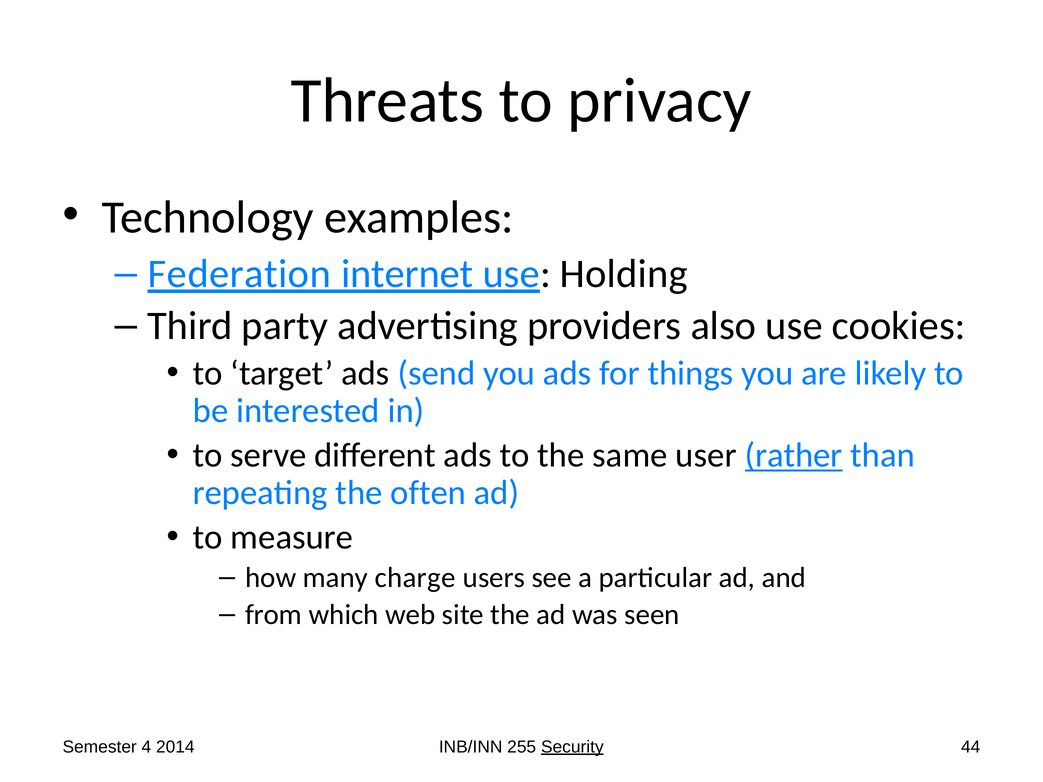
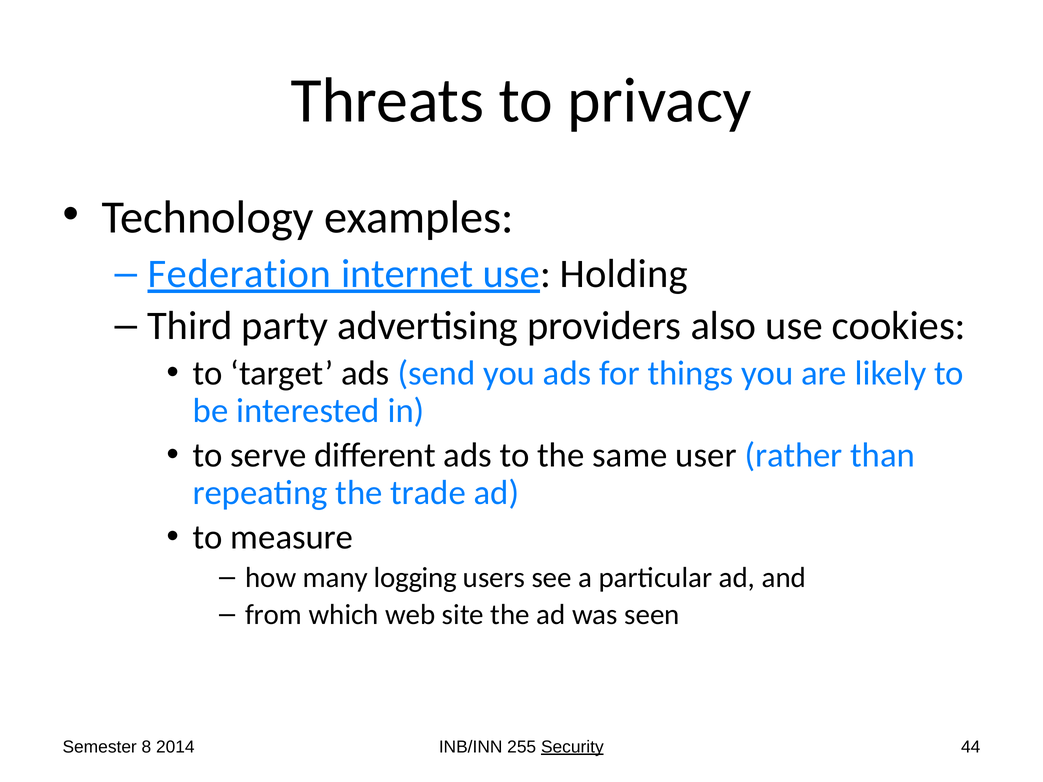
rather underline: present -> none (794, 455)
often: often -> trade (428, 493)
charge: charge -> logging (415, 578)
4: 4 -> 8 (146, 747)
